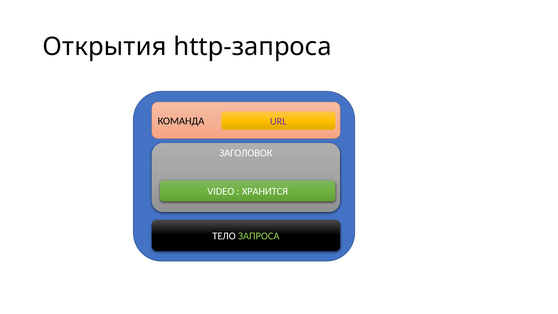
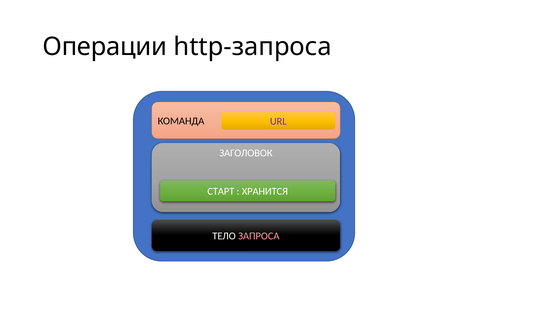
Открытия: Открытия -> Операции (105, 47)
VIDEO: VIDEO -> СТАРТ (221, 191)
ЗАПРОСА colour: light green -> pink (259, 236)
